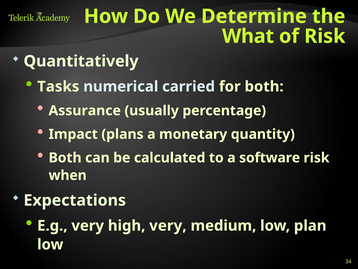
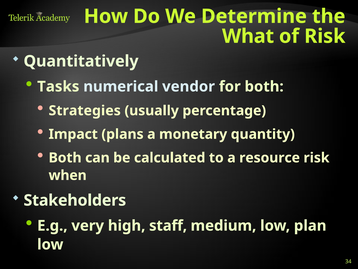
carried: carried -> vendor (189, 86)
Assurance: Assurance -> Strategies (85, 110)
software: software -> resource (270, 157)
Expectations: Expectations -> Stakeholders (75, 200)
high very: very -> staff (168, 225)
